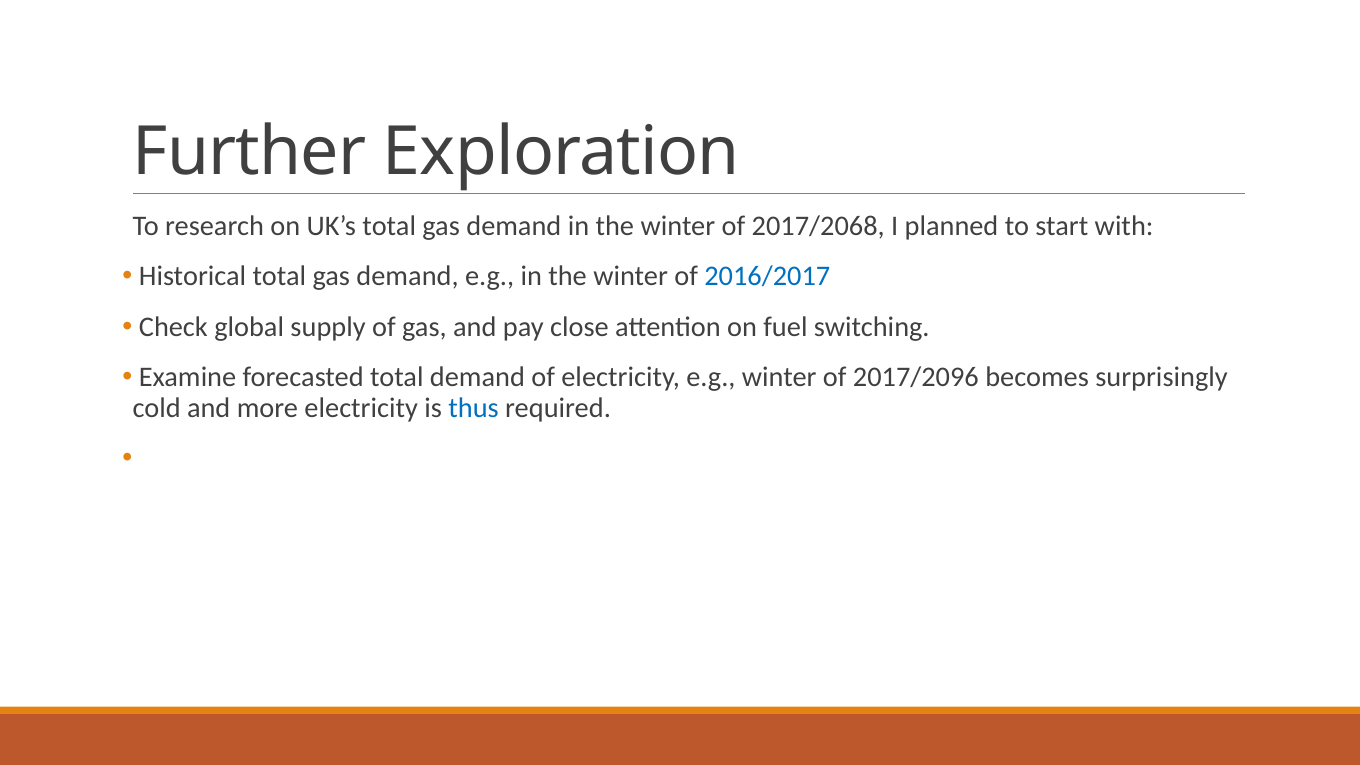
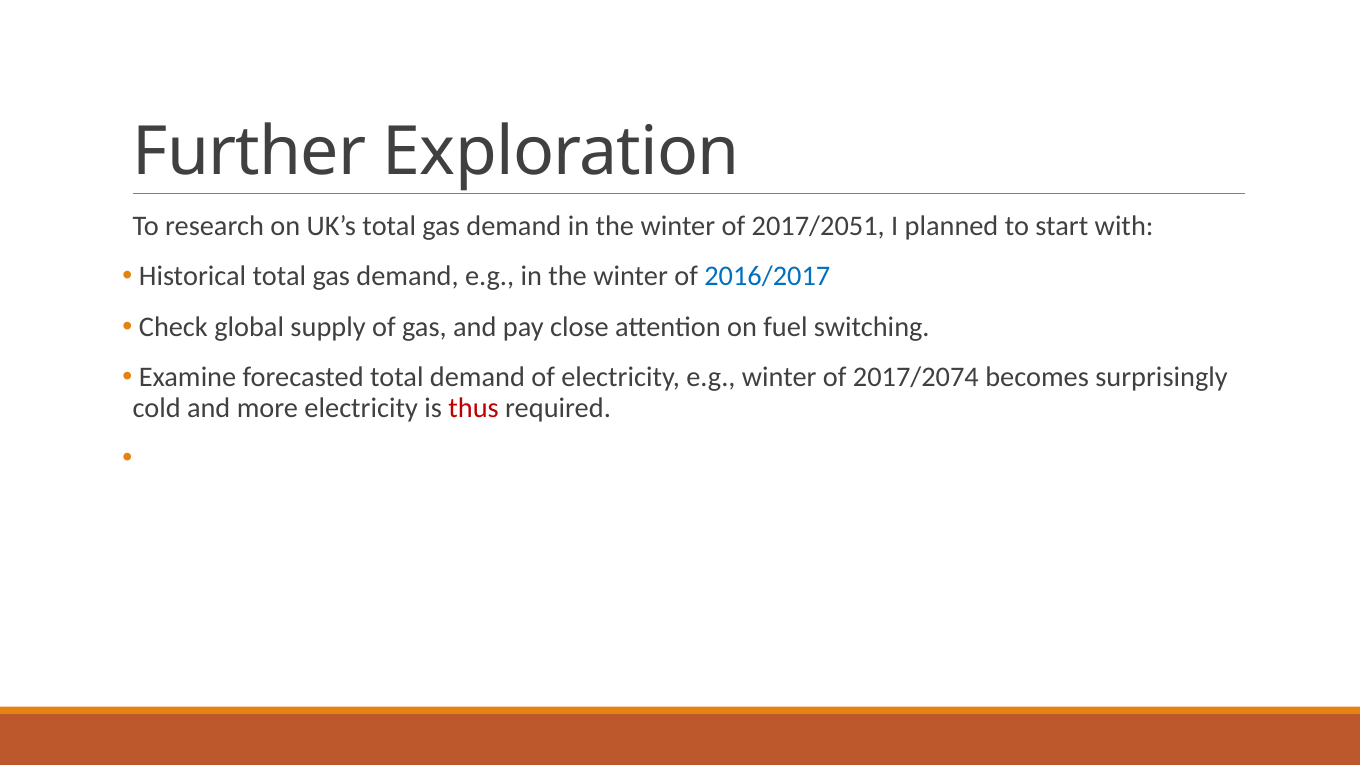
2017/2068: 2017/2068 -> 2017/2051 (818, 226)
2017/2096: 2017/2096 -> 2017/2074 (916, 377)
thus colour: blue -> red (474, 408)
